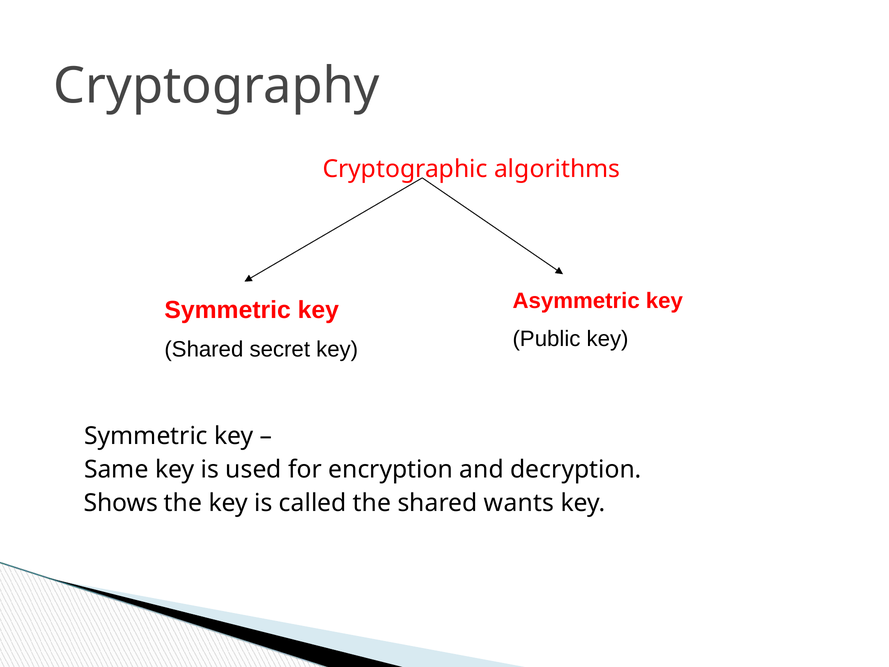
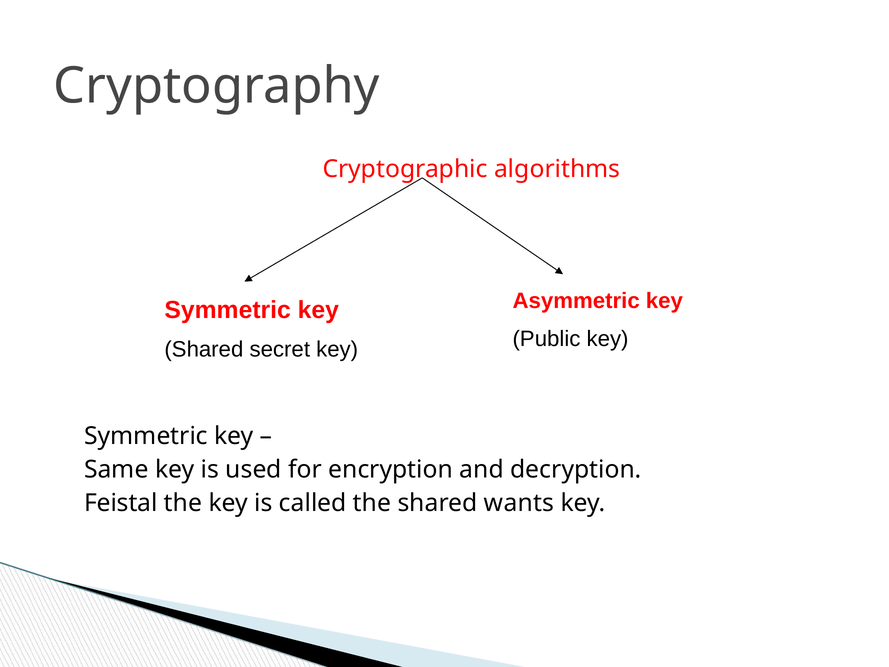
Shows: Shows -> Feistal (121, 503)
